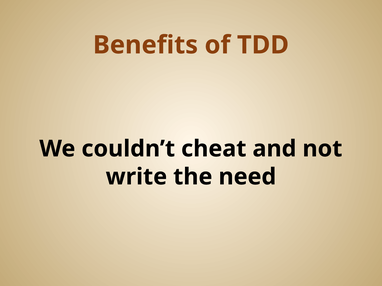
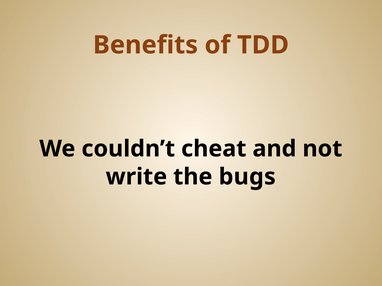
need: need -> bugs (247, 177)
